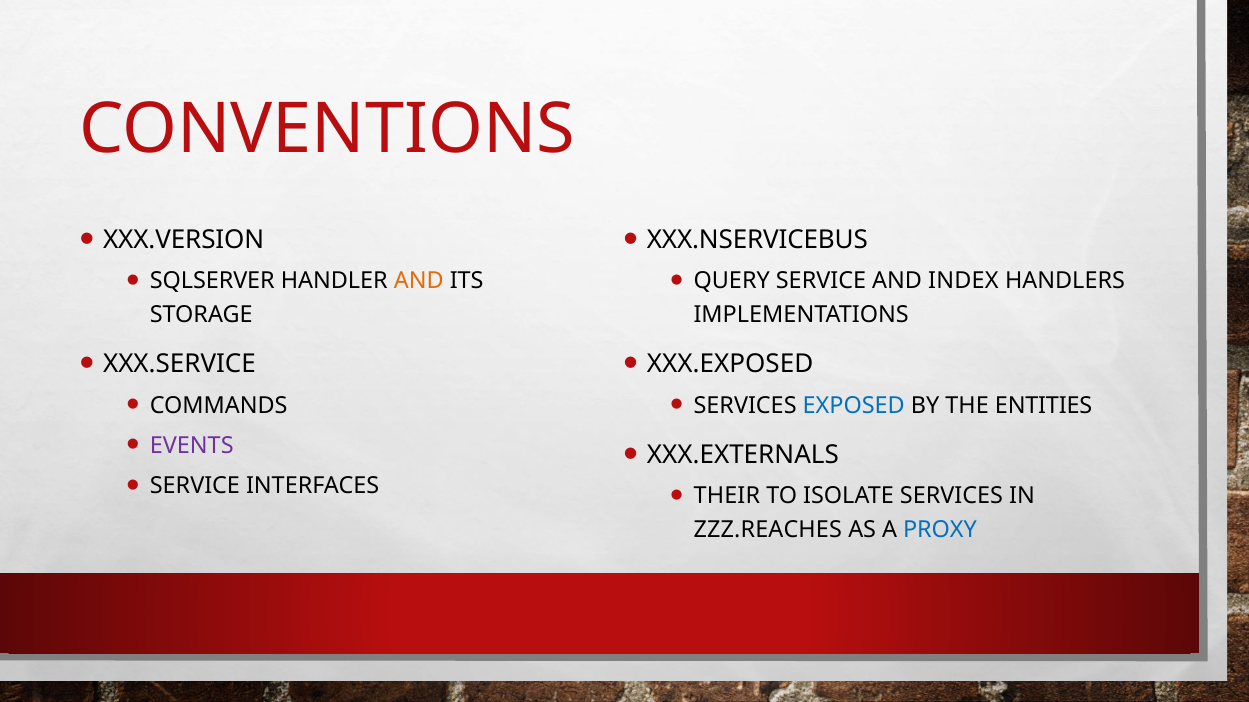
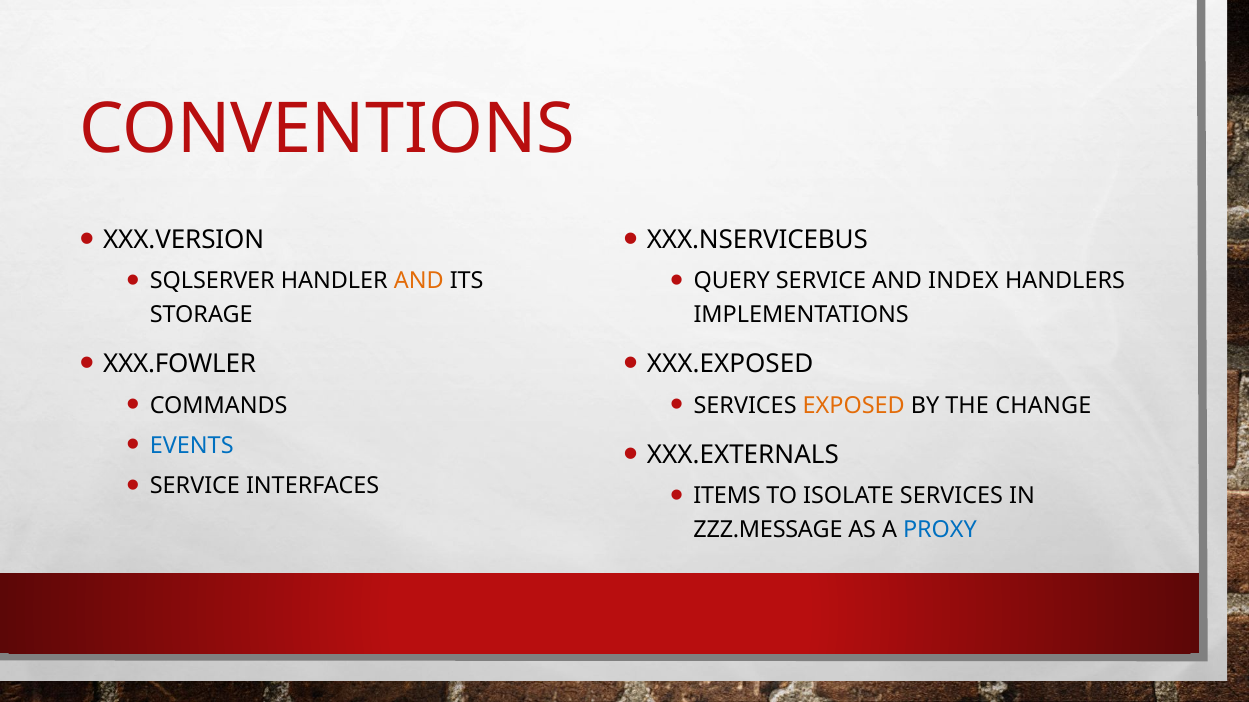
XXX.SERVICE: XXX.SERVICE -> XXX.FOWLER (180, 364)
EXPOSED colour: blue -> orange (854, 406)
ENTITIES: ENTITIES -> CHANGE (1043, 406)
EVENTS colour: purple -> blue (192, 446)
THEIR: THEIR -> ITEMS (727, 496)
ZZZ.REACHES: ZZZ.REACHES -> ZZZ.MESSAGE (768, 530)
